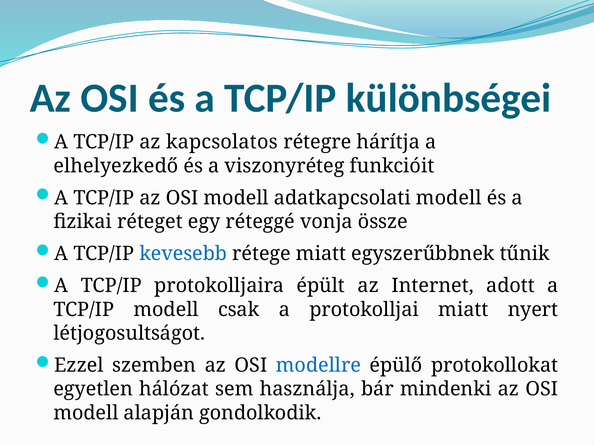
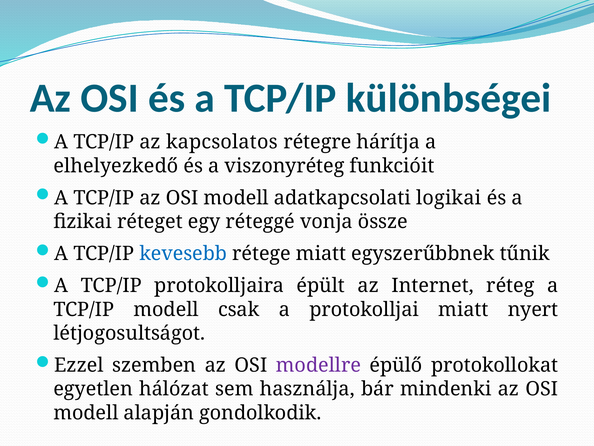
adatkapcsolati modell: modell -> logikai (449, 198)
adott: adott -> réteg (510, 285)
modellre colour: blue -> purple (318, 365)
